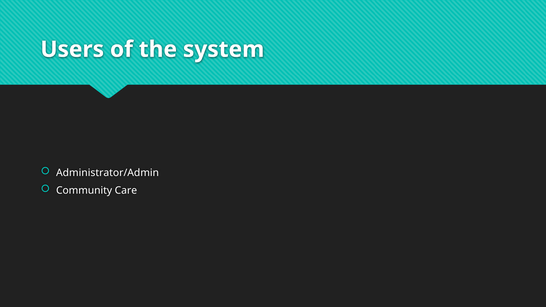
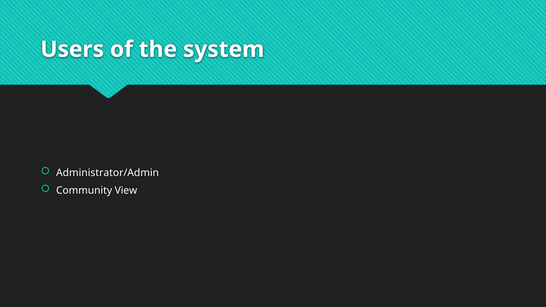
Care: Care -> View (126, 191)
